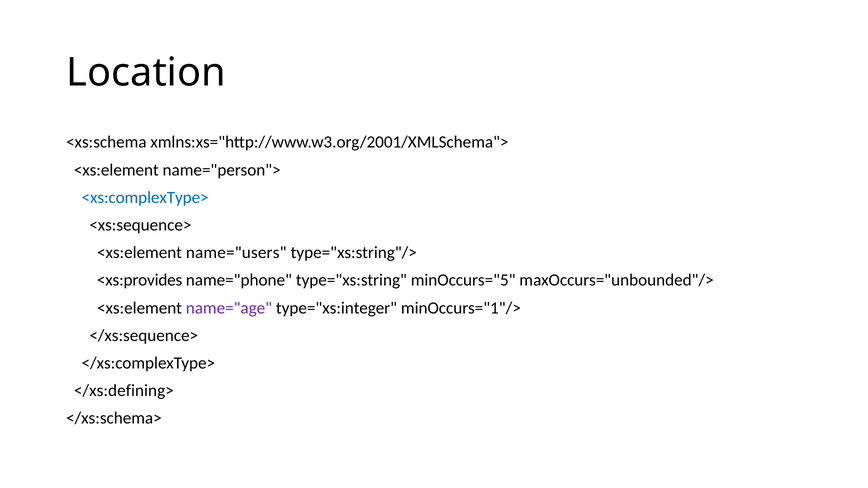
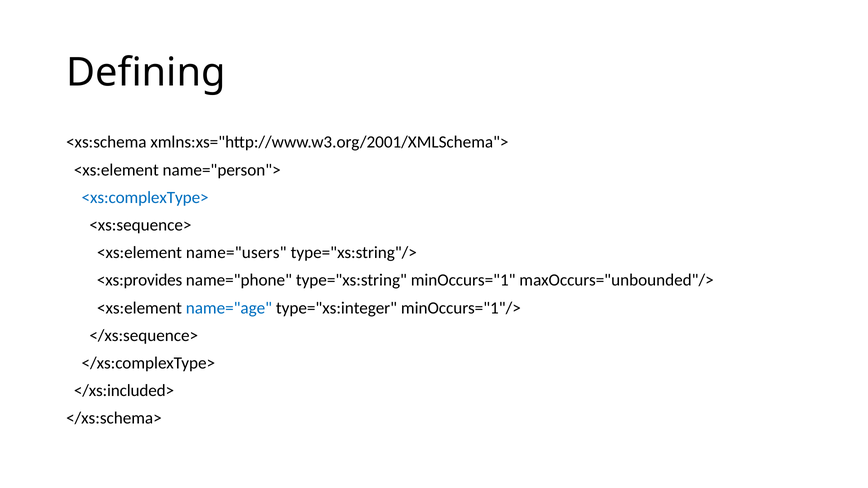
Location: Location -> Defining (146, 73)
minOccurs="5: minOccurs="5 -> minOccurs="1 (463, 280)
name="age colour: purple -> blue (229, 308)
</xs:defining>: </xs:defining> -> </xs:included> (124, 391)
